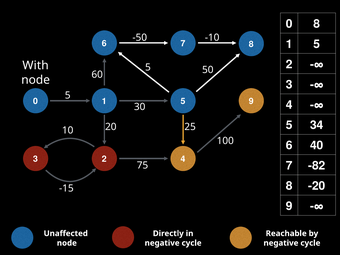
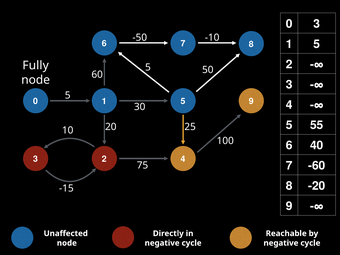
8: 8 -> 3 (317, 24)
With: With -> Fully (36, 66)
34: 34 -> 55 (317, 125)
-82: -82 -> -60 (317, 166)
